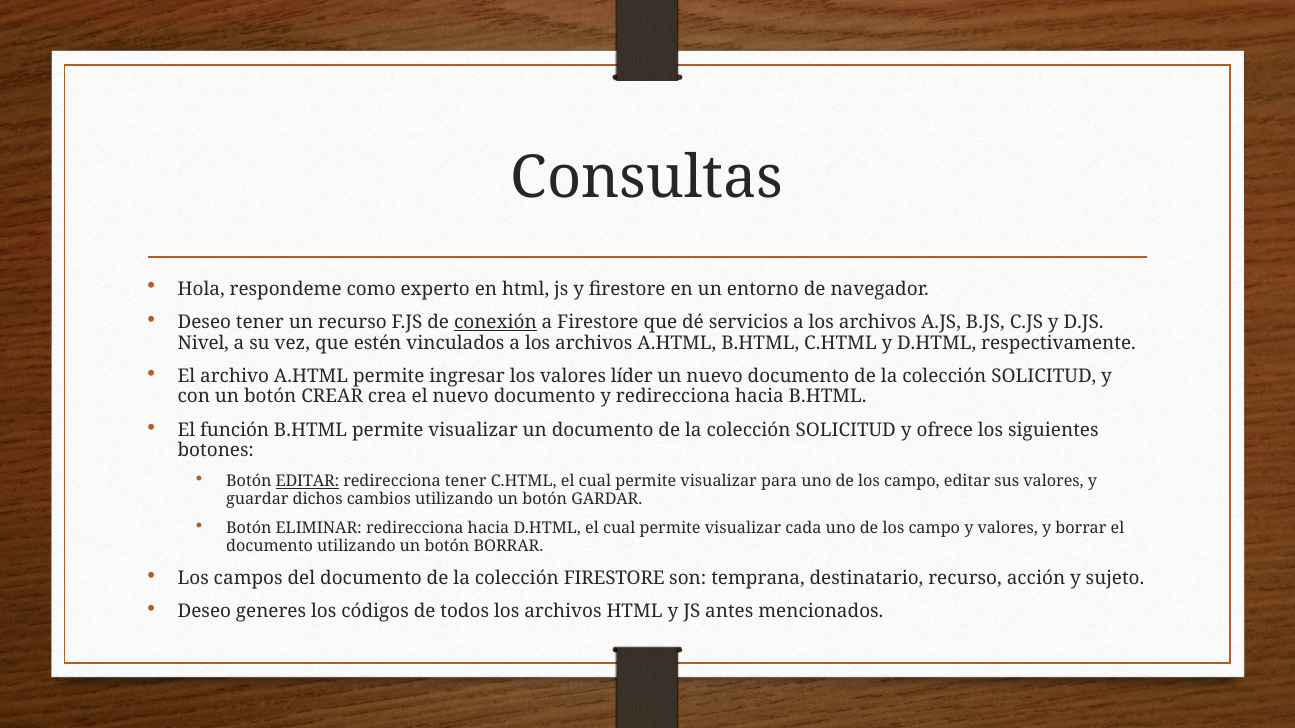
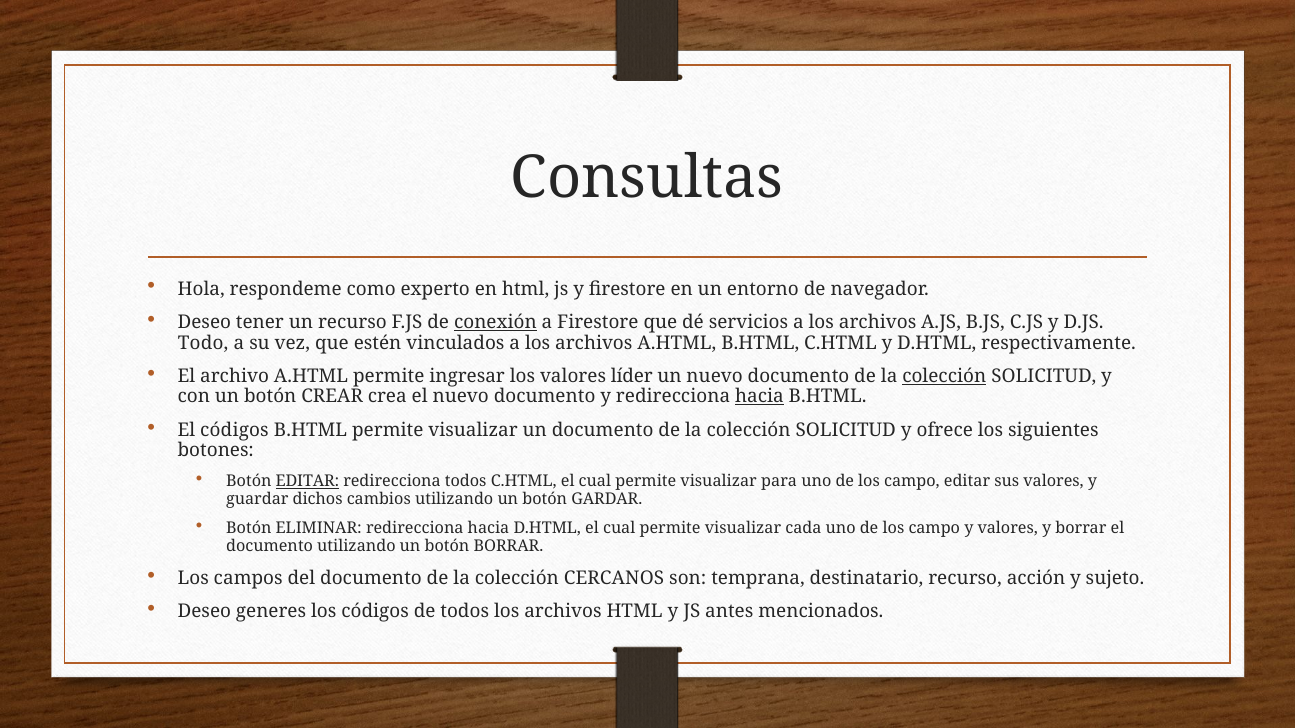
Nivel: Nivel -> Todo (203, 343)
colección underline: none -> present (944, 377)
hacia underline: none -> present (759, 397)
El función: función -> códigos (234, 430)
redirecciona tener: tener -> todos (466, 482)
colección FIRESTORE: FIRESTORE -> CERCANOS (614, 578)
